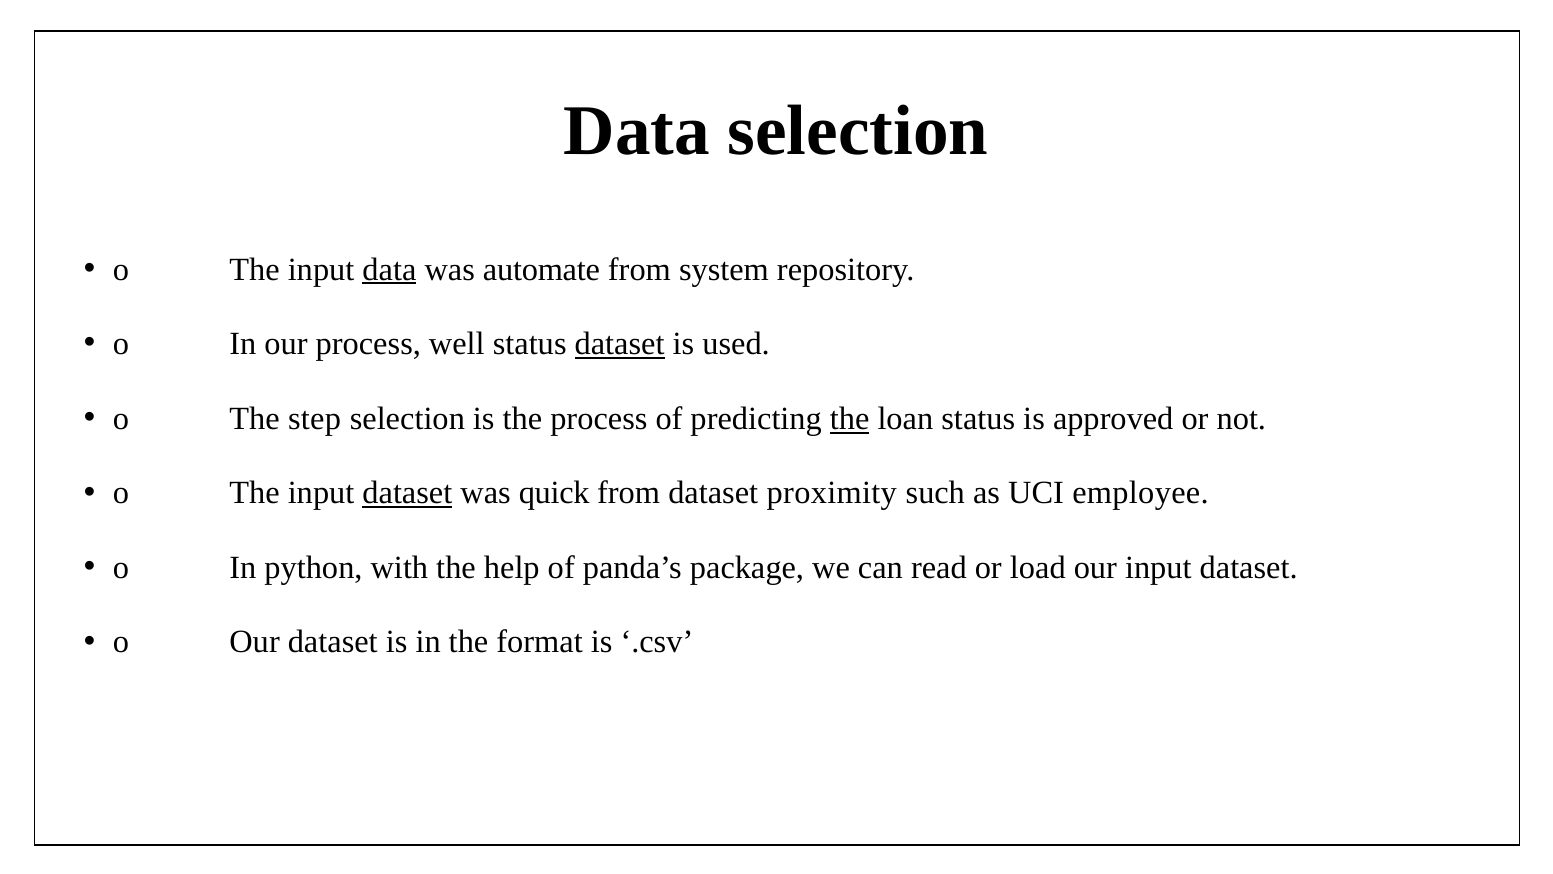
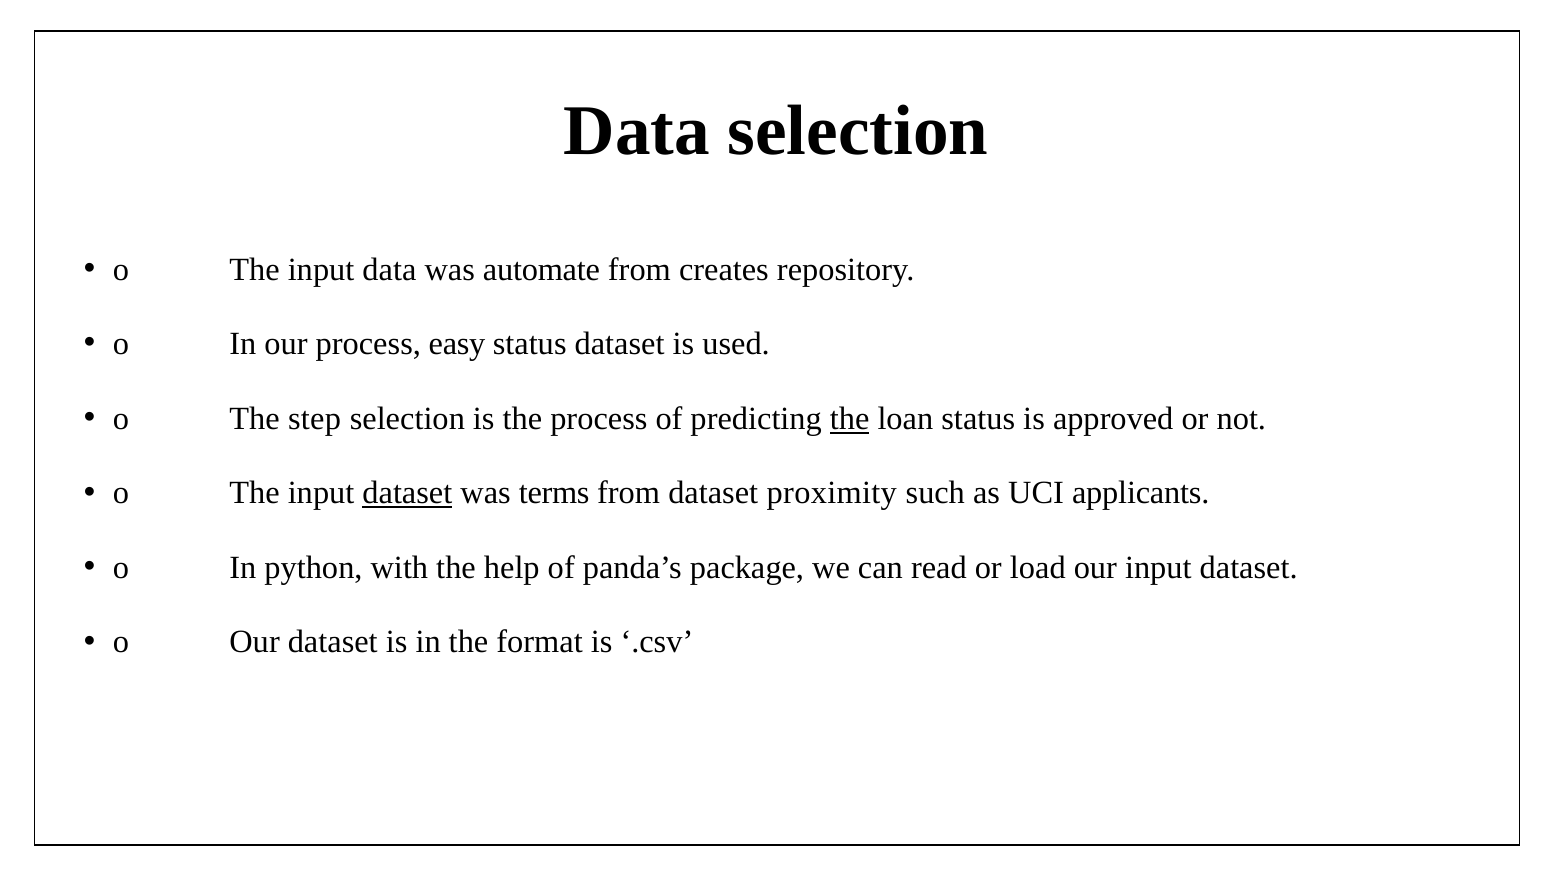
data underline: present -> none (389, 269)
system: system -> creates (724, 269)
well: well -> easy (457, 344)
dataset underline: present -> none (620, 344)
quick: quick -> terms (554, 493)
employee: employee -> applicants (1141, 493)
